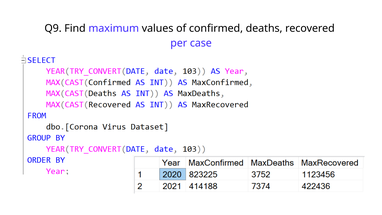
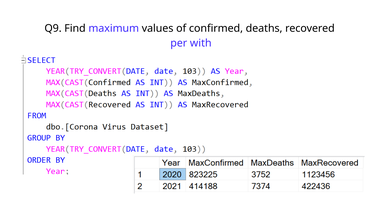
case: case -> with (201, 43)
